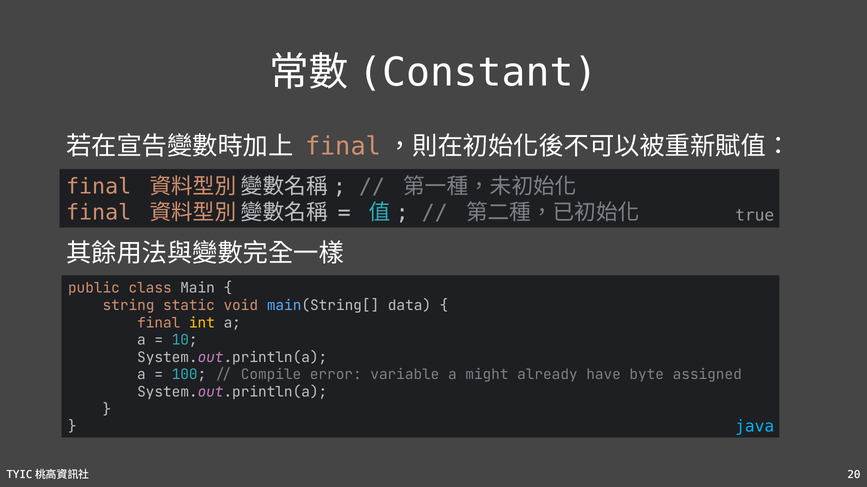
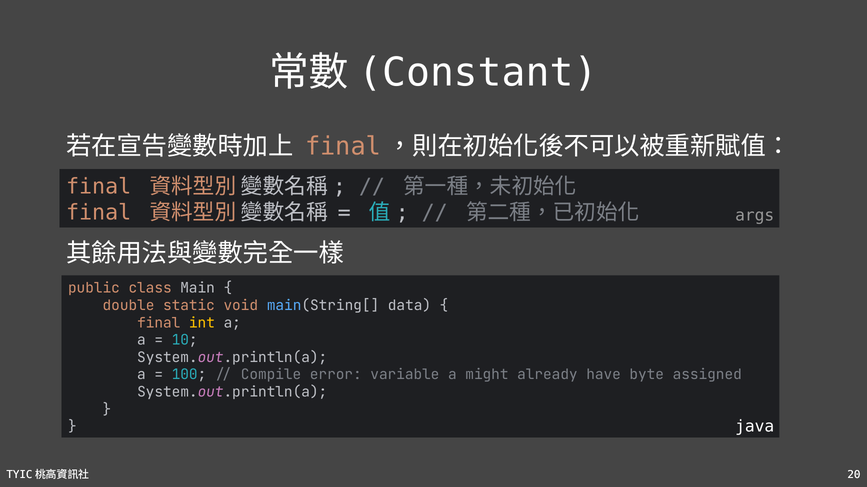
true: true -> args (755, 216)
string: string -> double (129, 306)
java colour: light blue -> white (755, 427)
